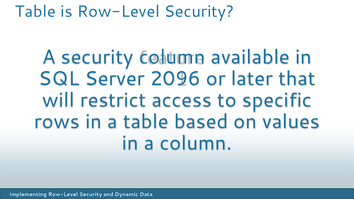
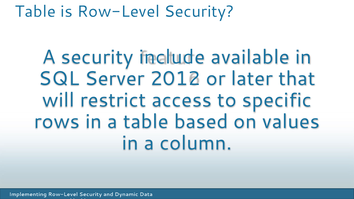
security column: column -> include (172, 57)
2096: 2096 -> 2012 (175, 79)
